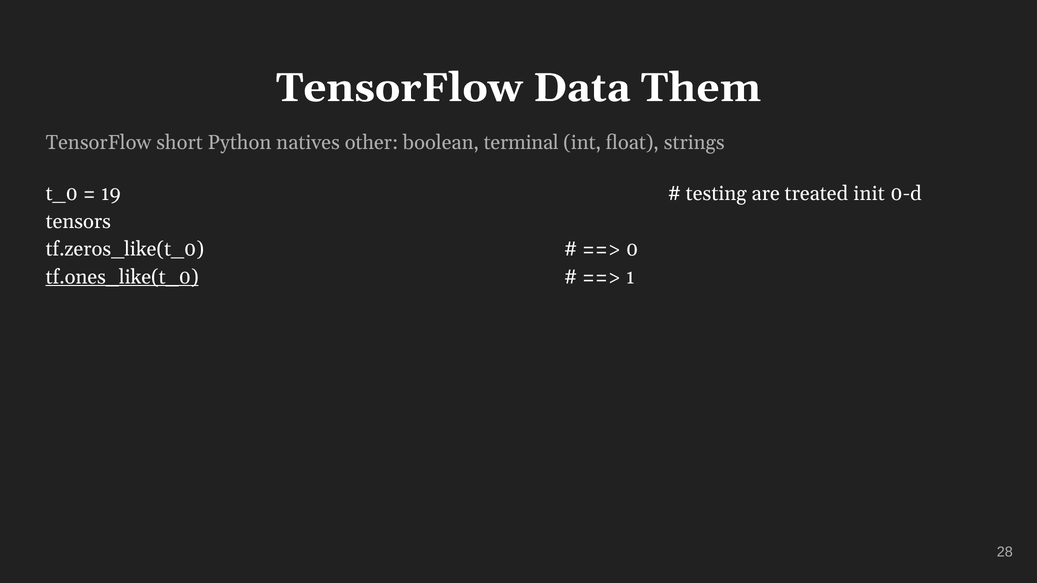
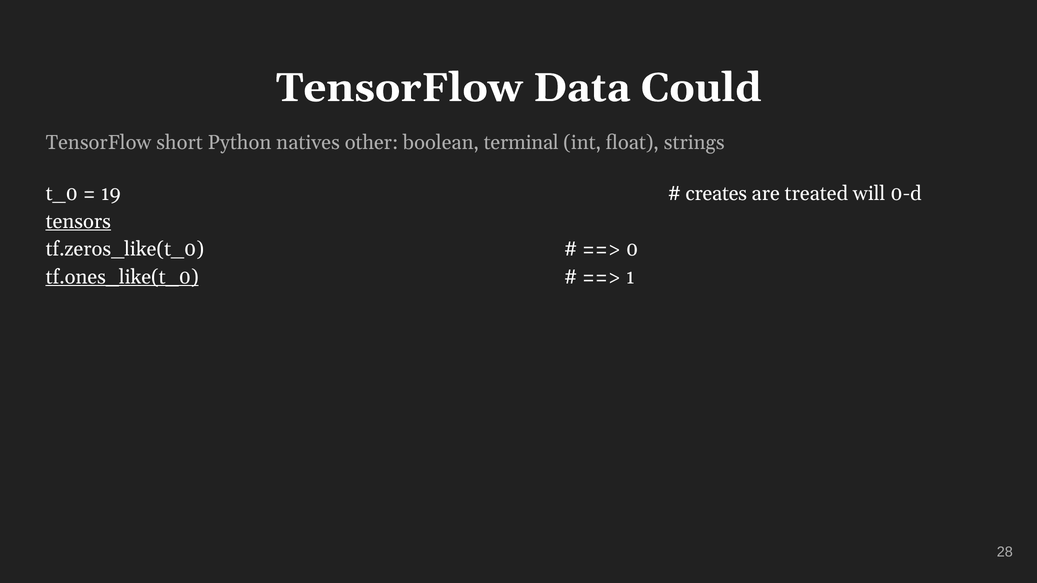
Them: Them -> Could (701, 88)
testing: testing -> creates (716, 194)
init: init -> will (869, 194)
tensors underline: none -> present (78, 222)
